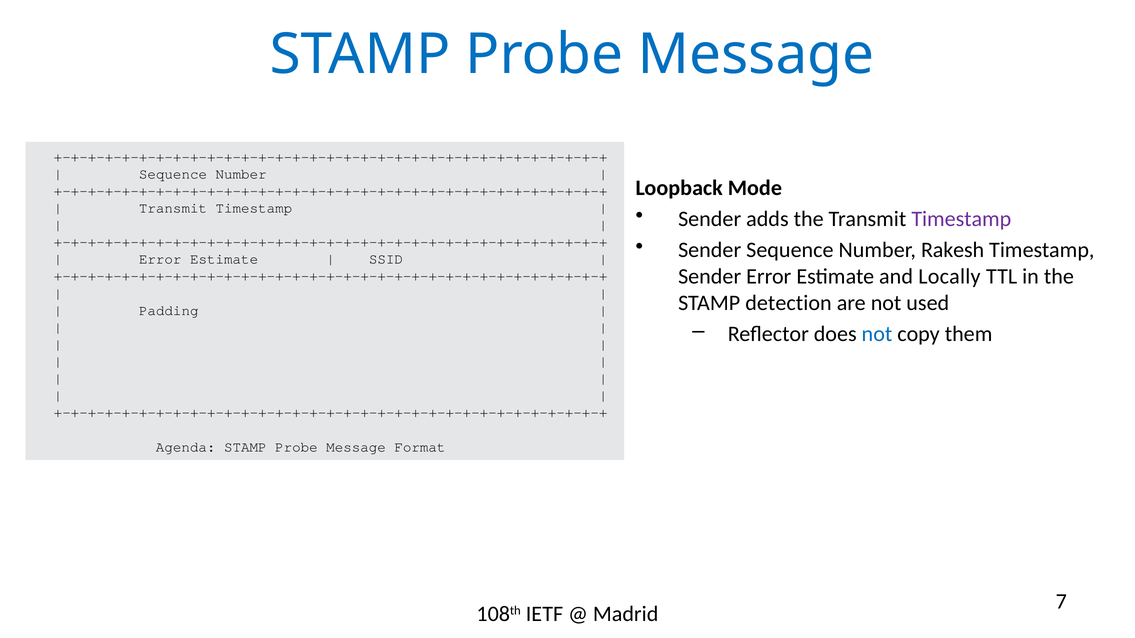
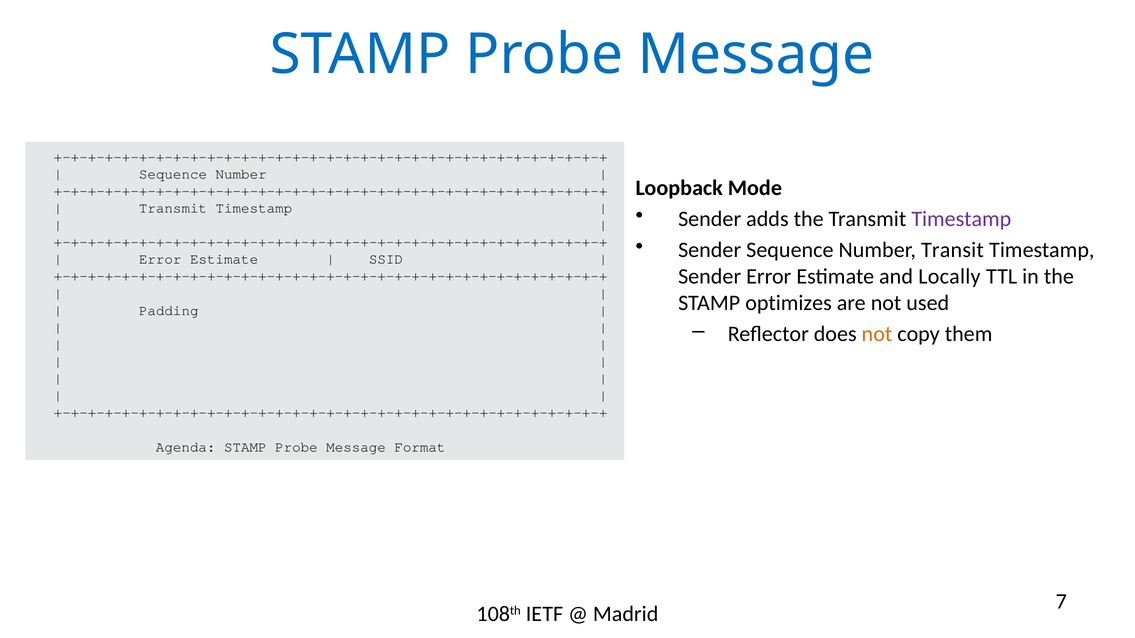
Rakesh: Rakesh -> Transit (952, 250)
detection: detection -> optimizes (789, 303)
not colour: blue -> orange (877, 334)
